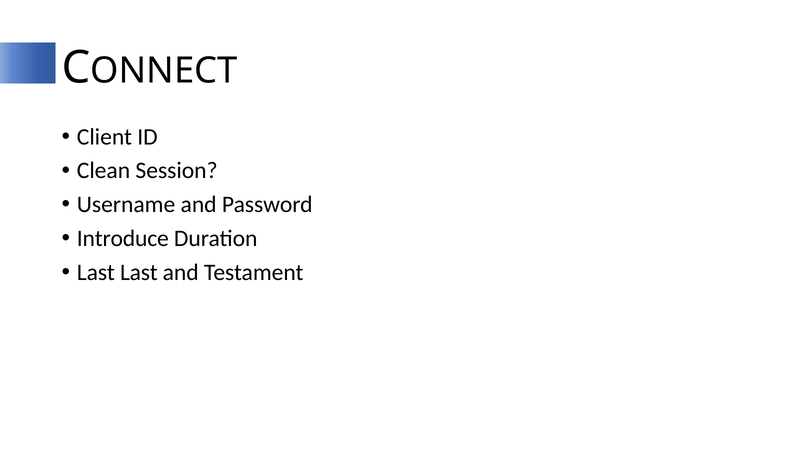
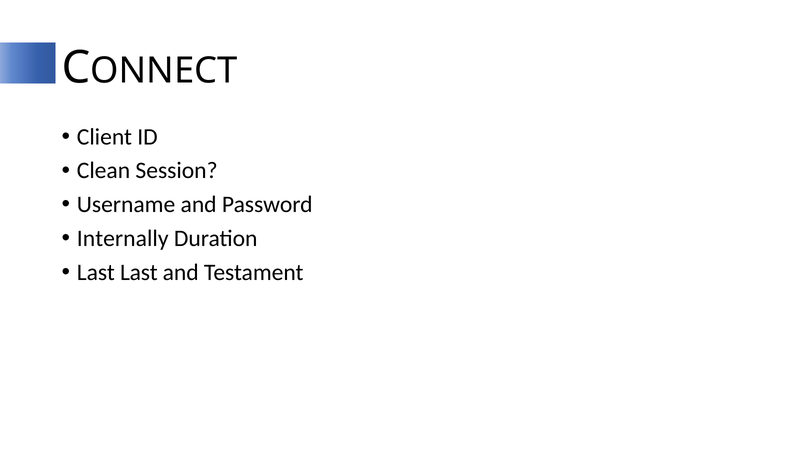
Introduce: Introduce -> Internally (123, 239)
